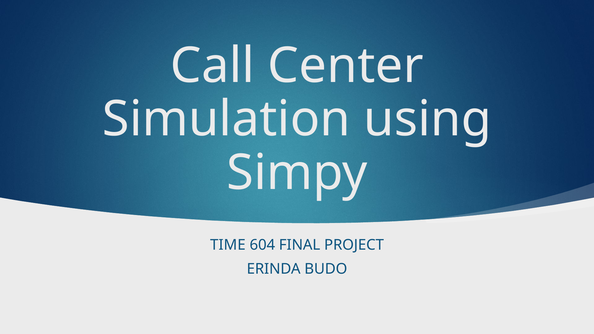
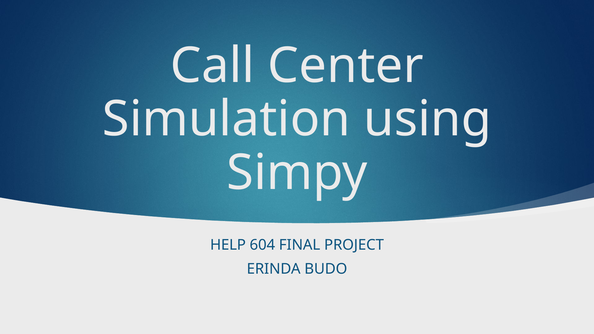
TIME: TIME -> HELP (228, 245)
